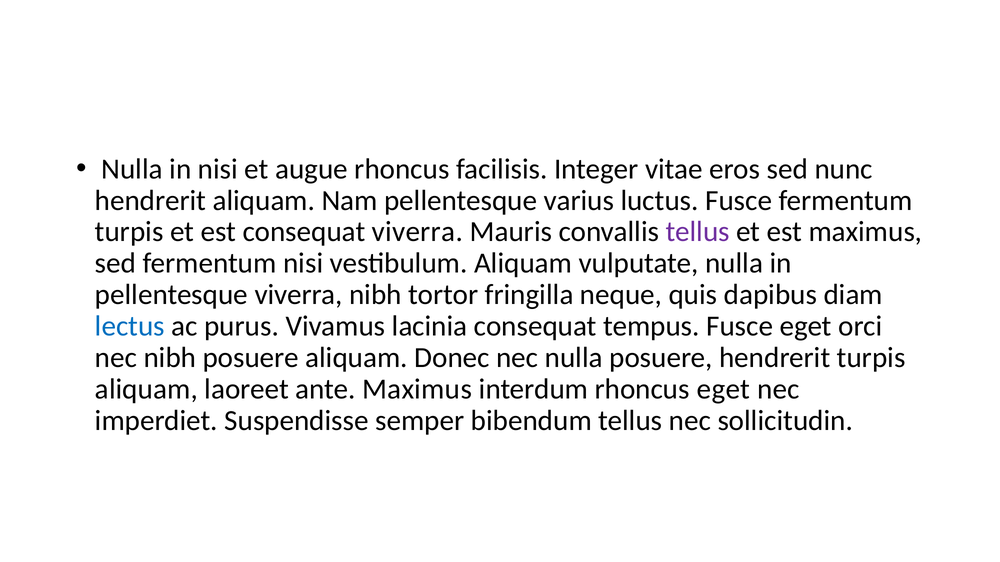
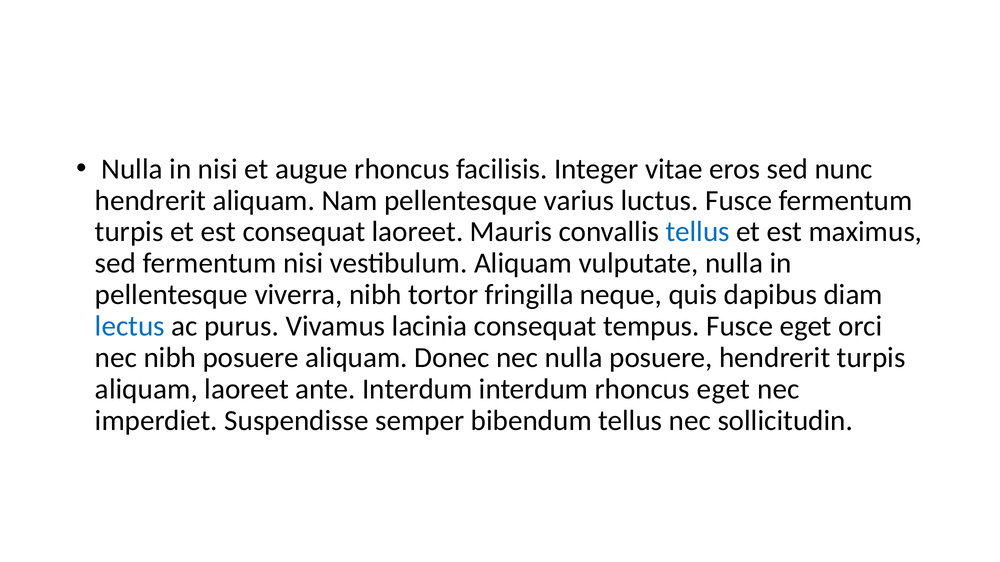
consequat viverra: viverra -> laoreet (418, 232)
tellus colour: purple -> blue (698, 232)
ante Maximus: Maximus -> Interdum (417, 390)
